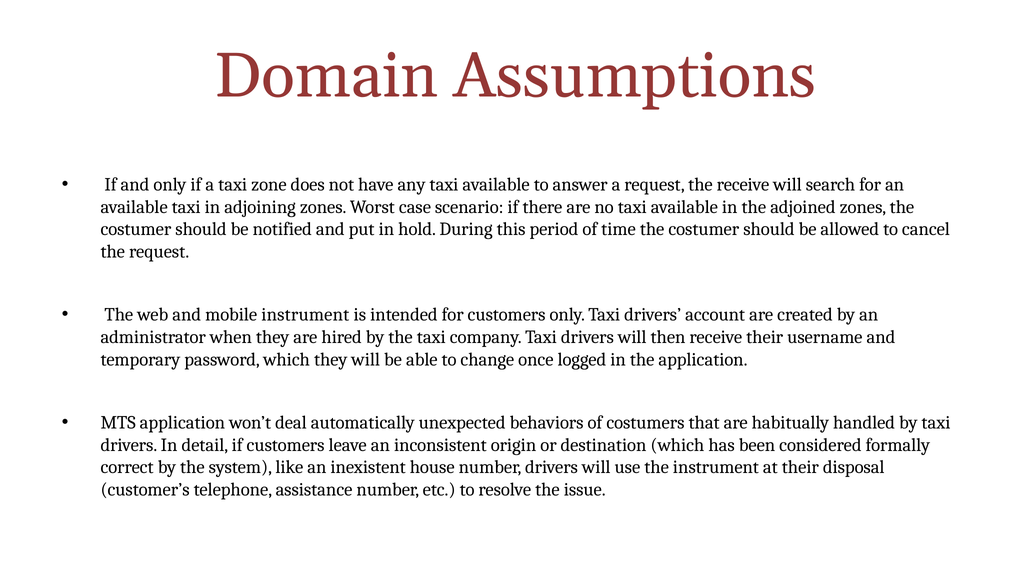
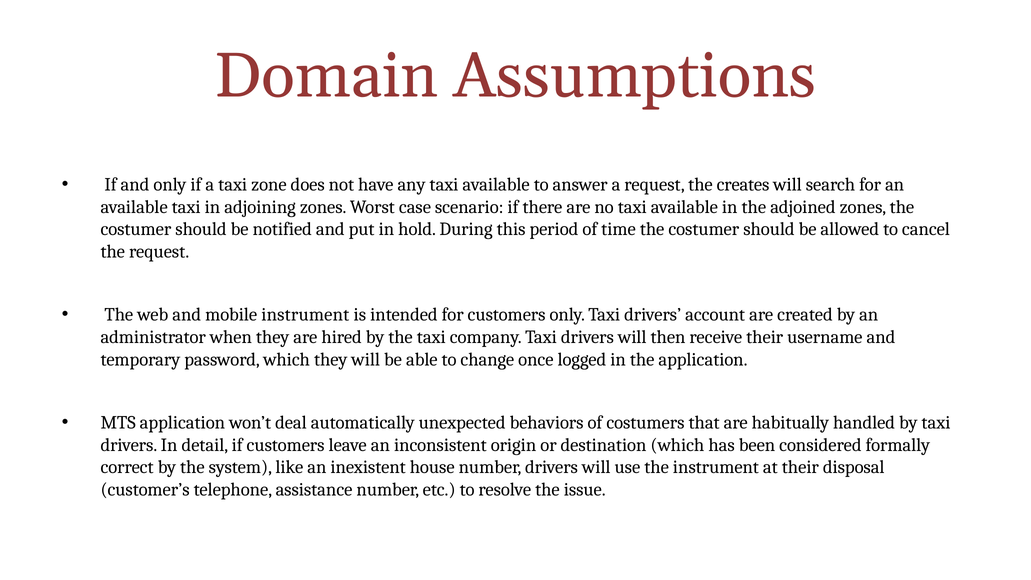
the receive: receive -> creates (743, 185)
